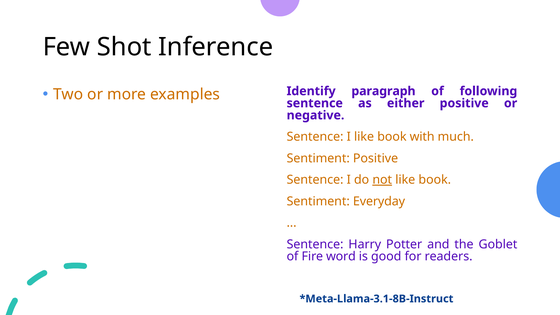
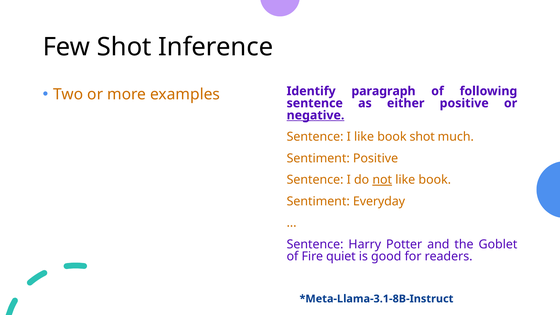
negative underline: none -> present (315, 115)
book with: with -> shot (422, 137)
word: word -> quiet (341, 256)
